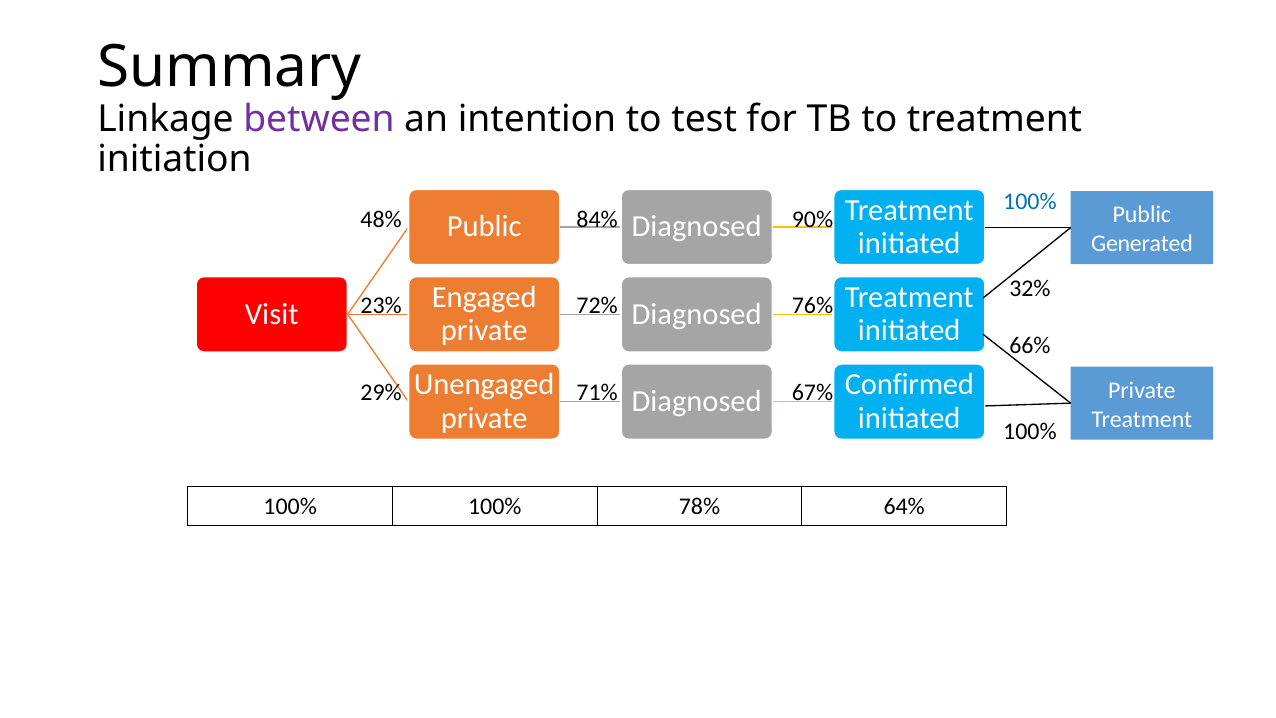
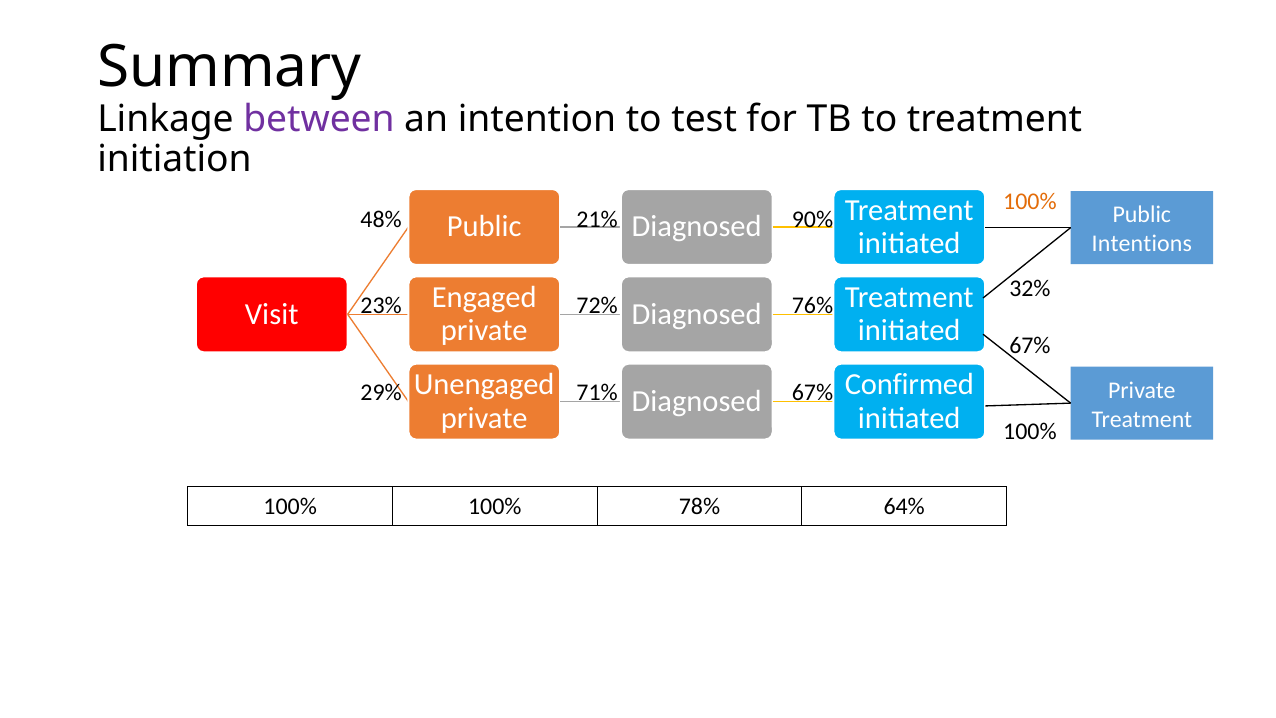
100% colour: blue -> orange (1030, 202)
84%: 84% -> 21% (597, 220)
Generated: Generated -> Intentions (1142, 244)
66%: 66% -> 67% (1030, 345)
